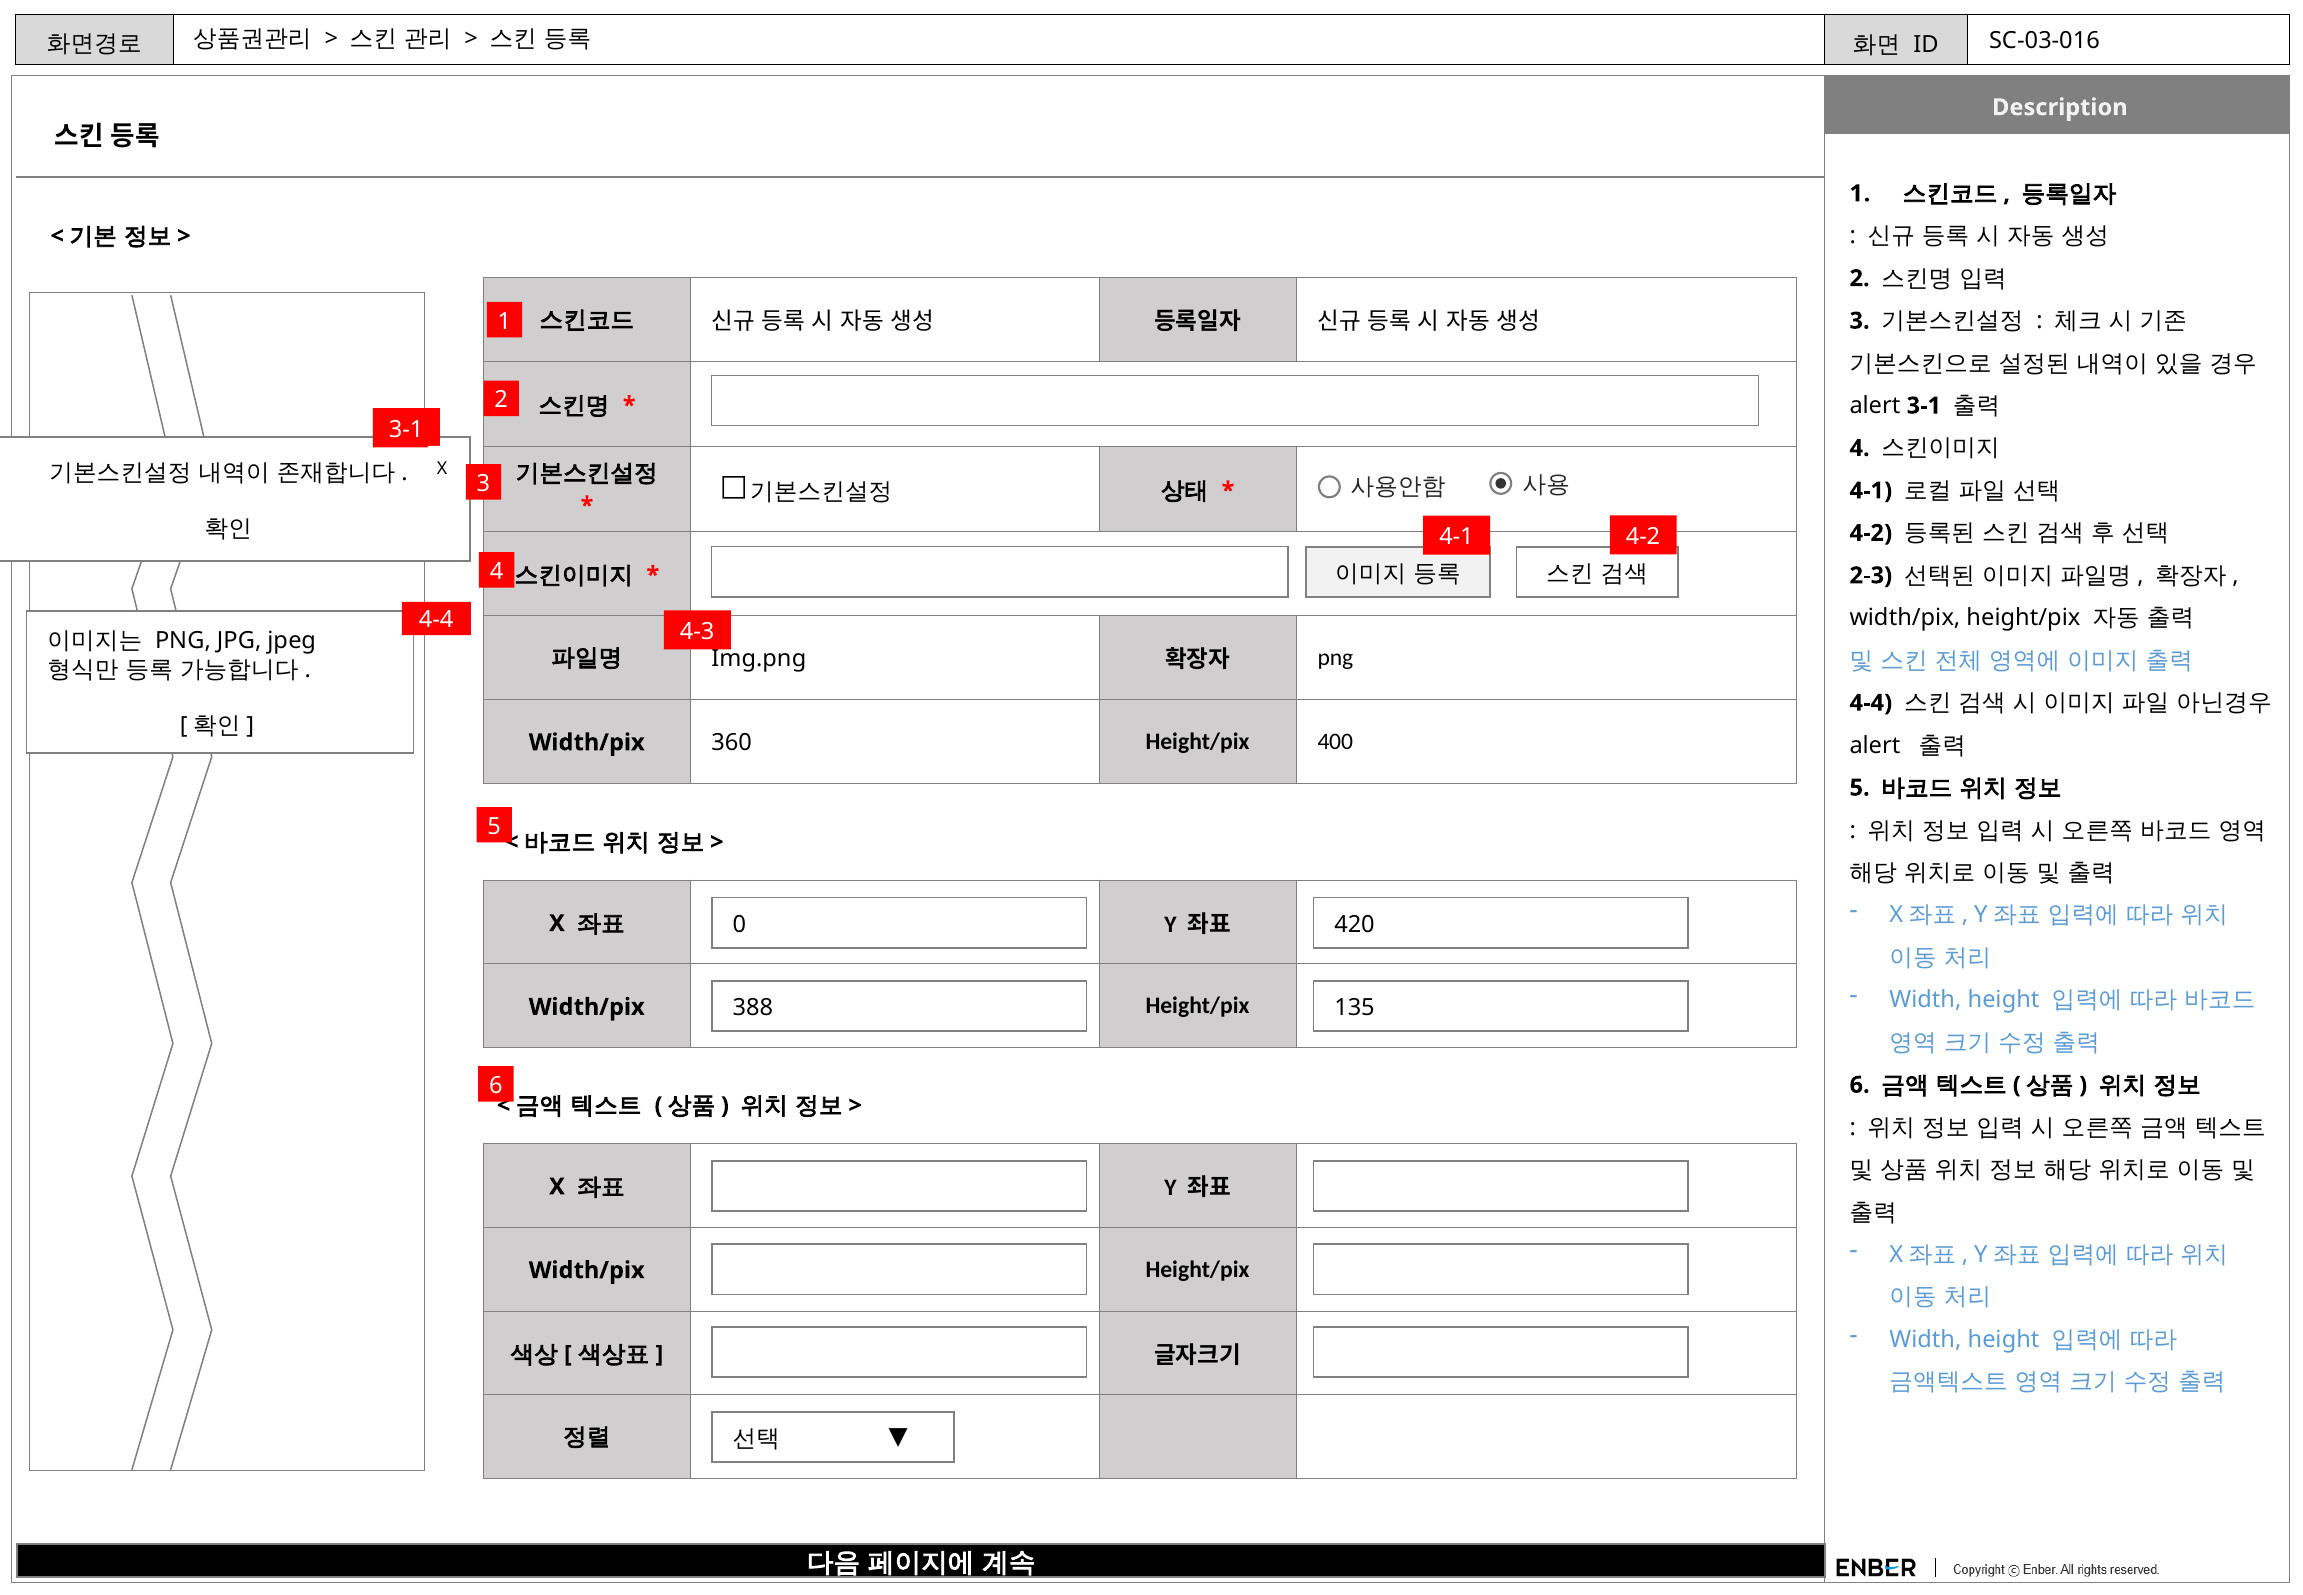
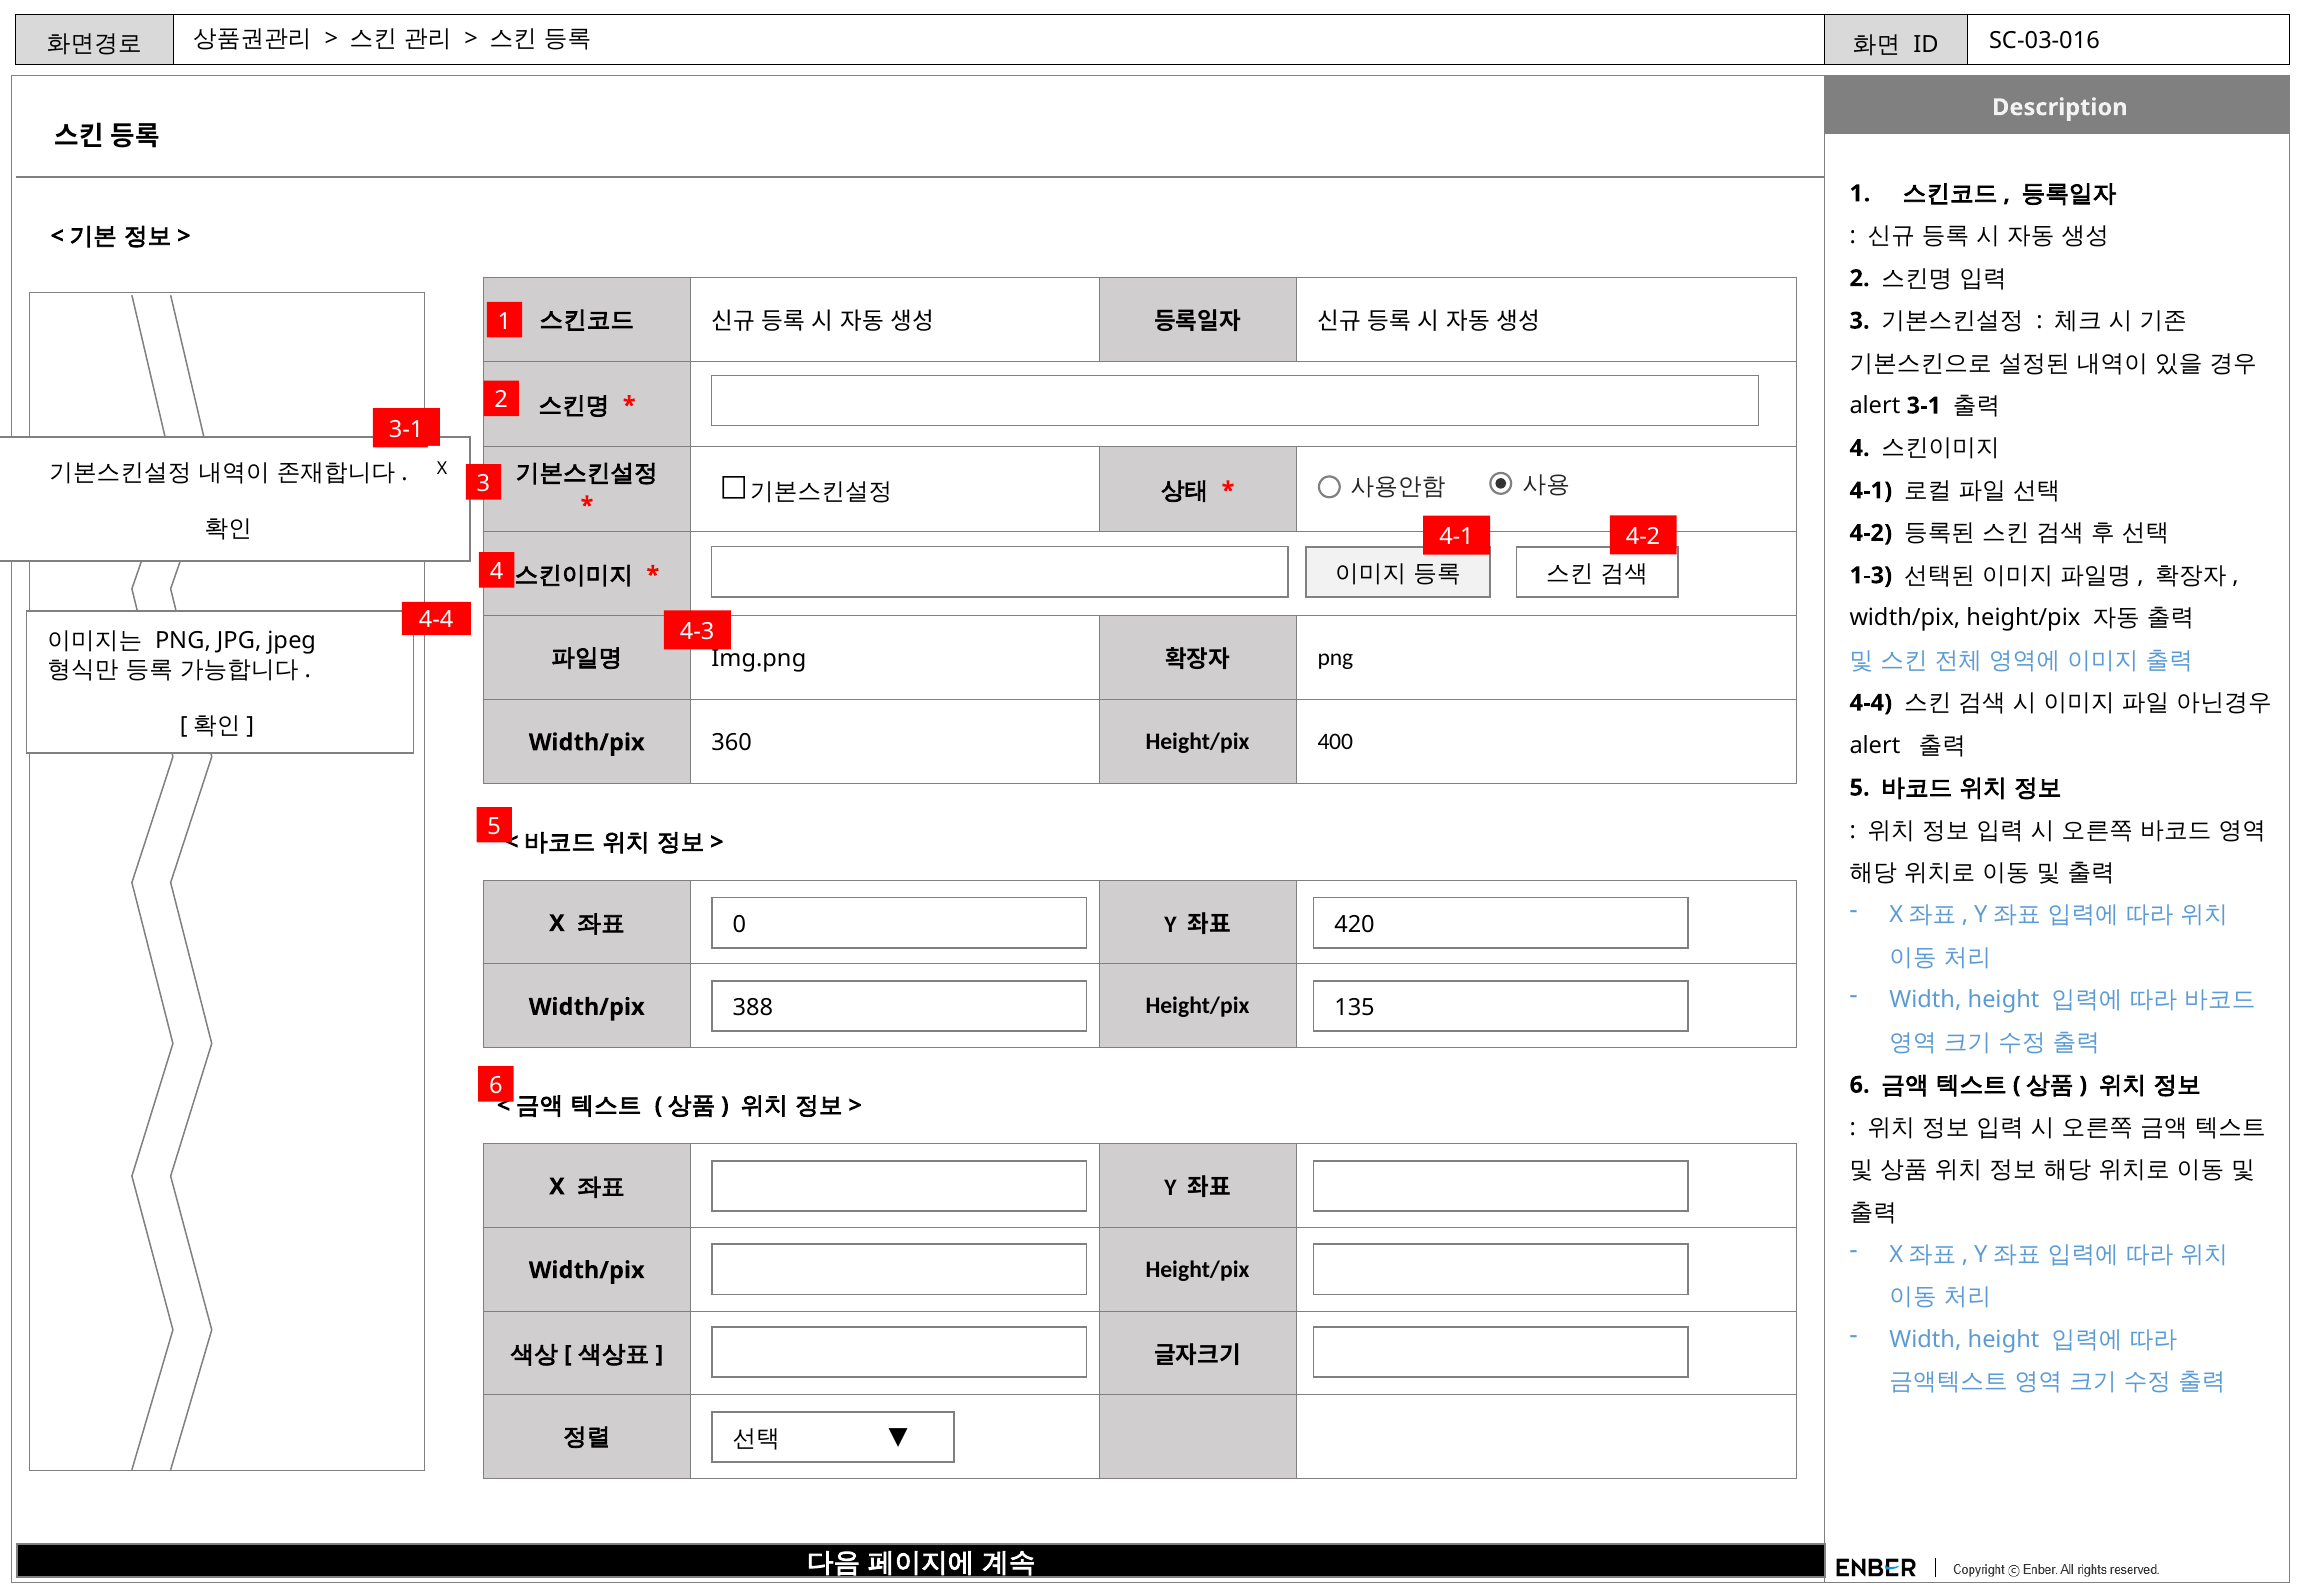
2-3: 2-3 -> 1-3 (1871, 575)
